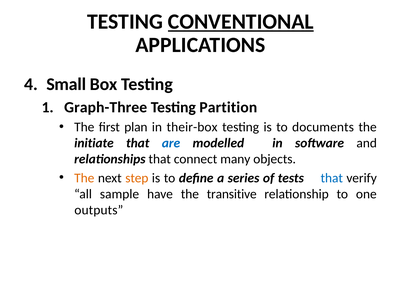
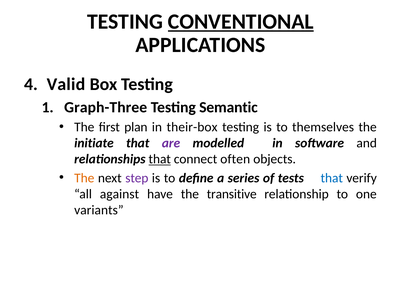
Small: Small -> Valid (66, 84)
Partition: Partition -> Semantic (228, 107)
documents: documents -> themselves (323, 127)
are colour: blue -> purple (171, 143)
that underline: none -> present (160, 159)
many: many -> often (235, 159)
step colour: orange -> purple (137, 178)
sample: sample -> against (120, 194)
outputs: outputs -> variants (99, 210)
